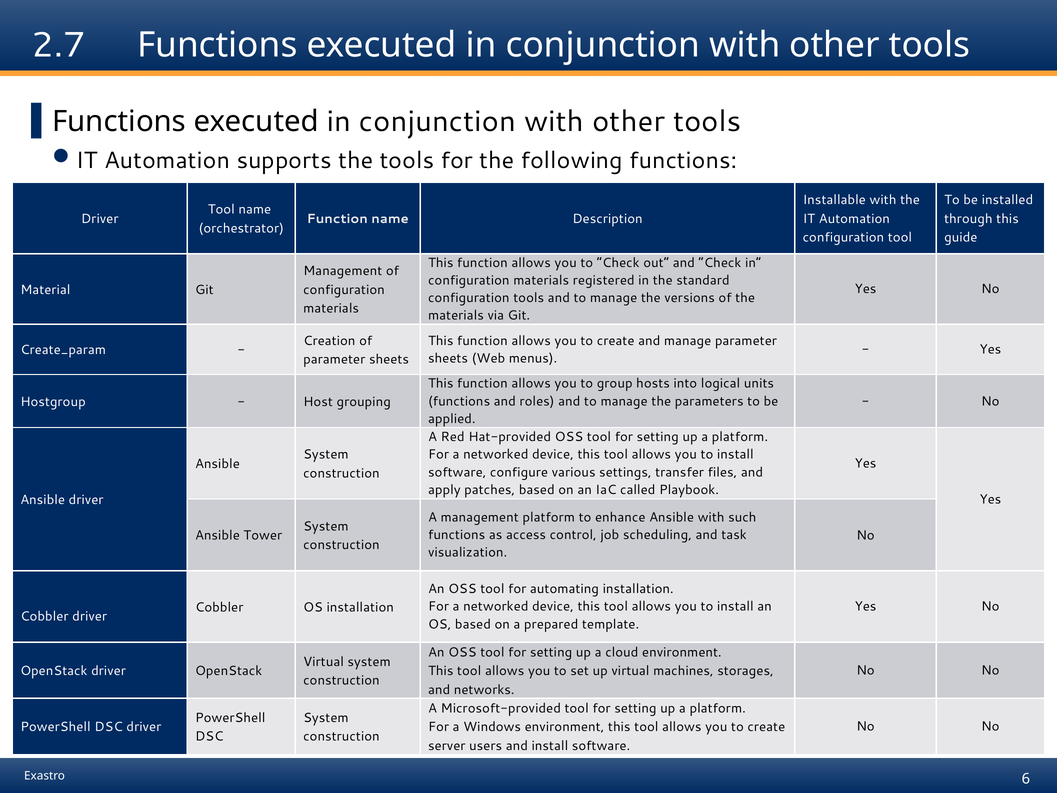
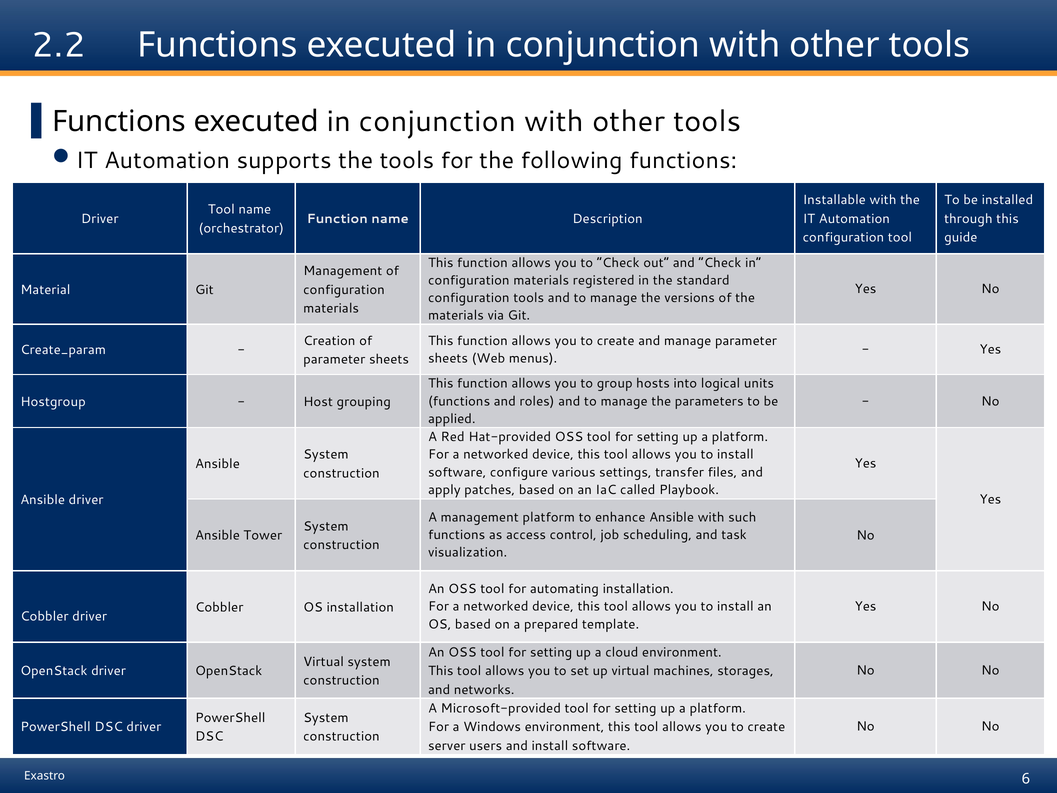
2.7: 2.7 -> 2.2 (59, 45)
